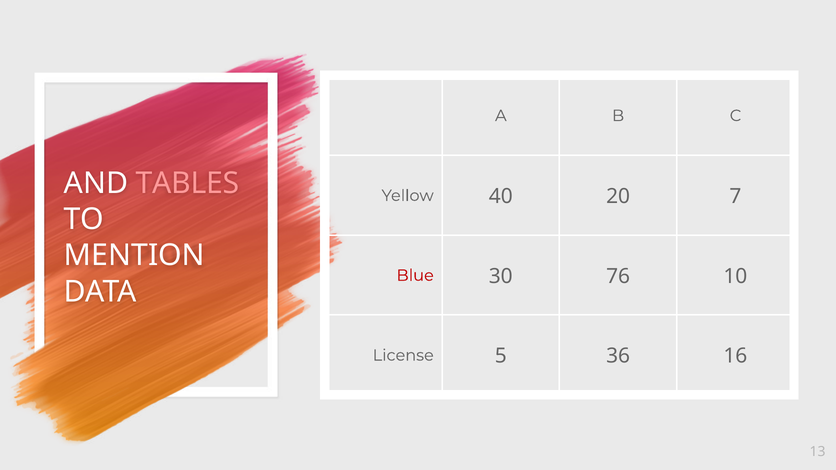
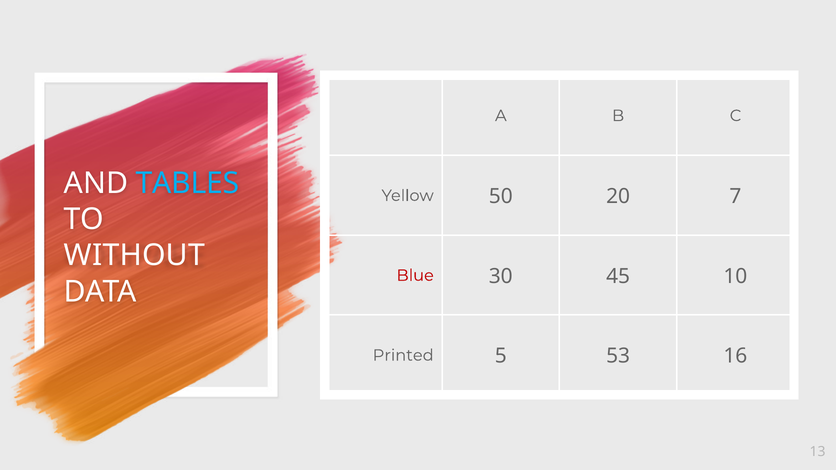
TABLES colour: pink -> light blue (188, 183)
40: 40 -> 50 (501, 196)
MENTION: MENTION -> WITHOUT (134, 256)
76: 76 -> 45 (618, 276)
License: License -> Printed (403, 355)
36: 36 -> 53 (618, 356)
